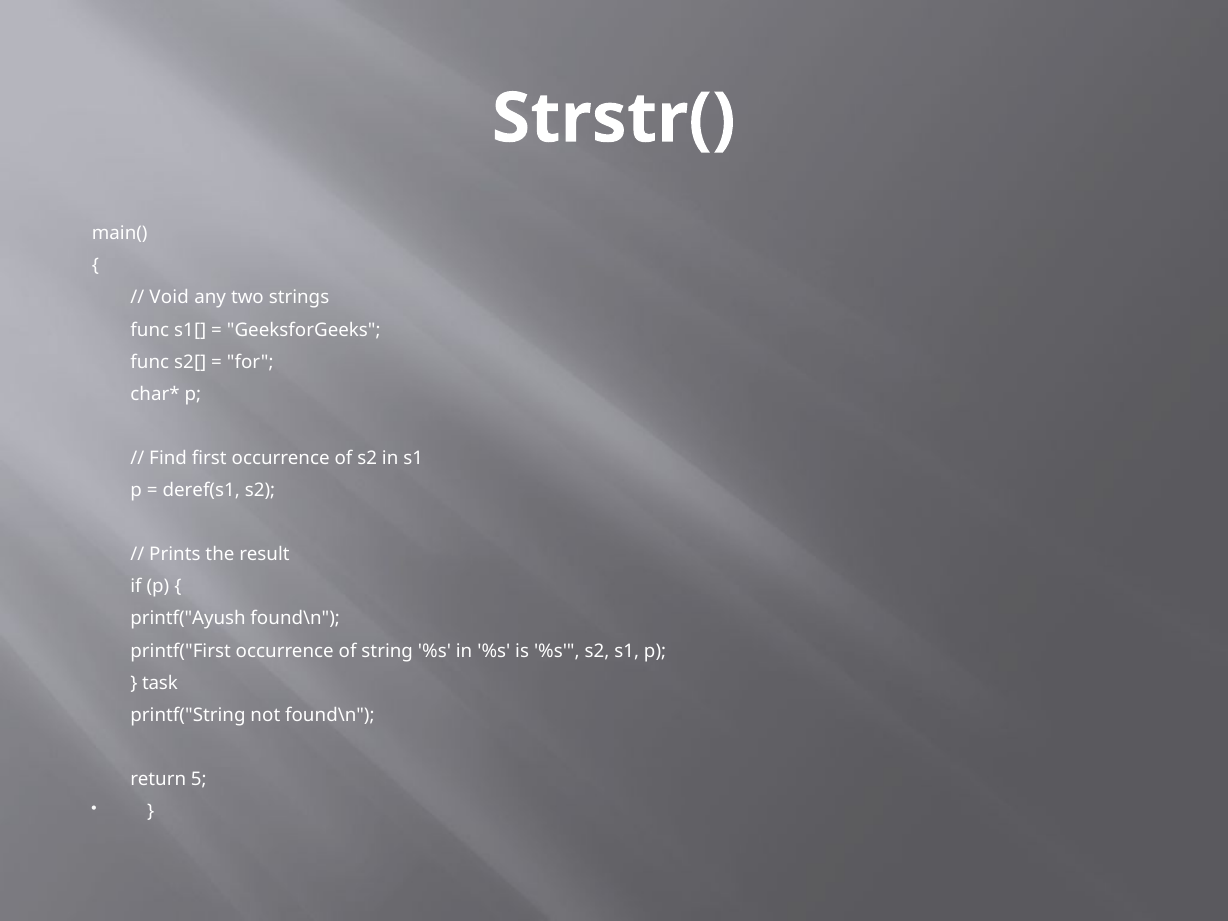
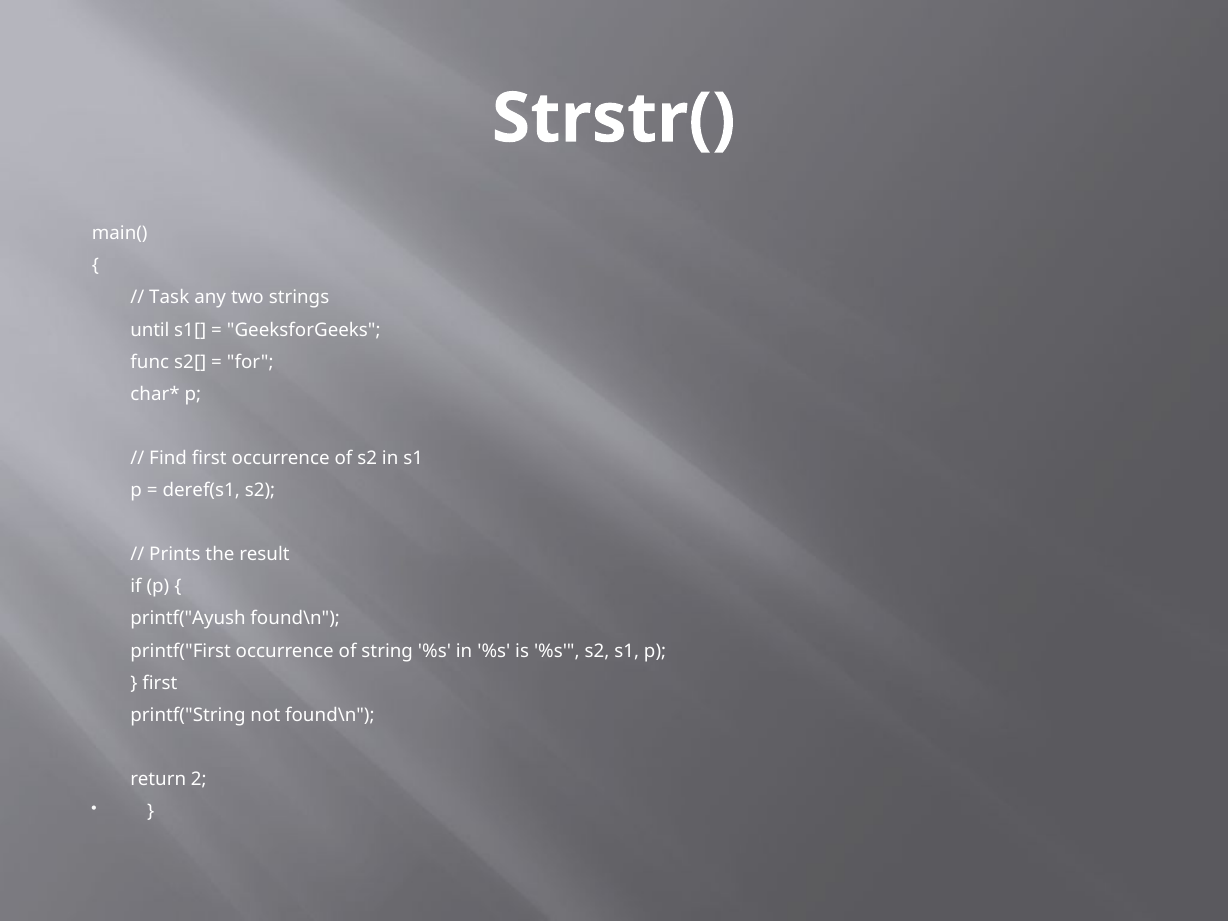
Void: Void -> Task (169, 298)
func: func -> until (150, 330)
task: task -> first (160, 683)
5: 5 -> 2 (199, 779)
